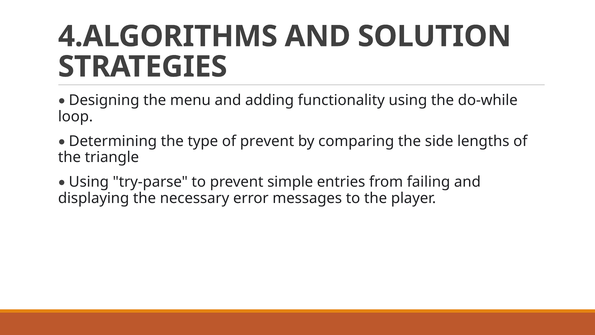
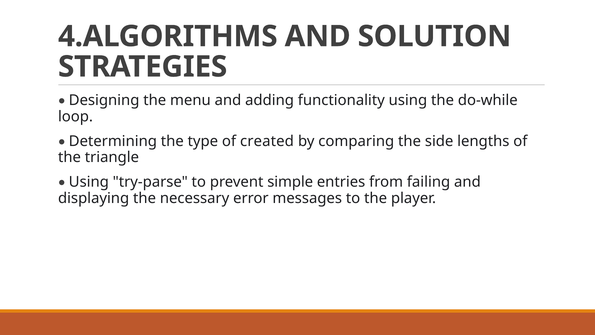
of prevent: prevent -> created (267, 141)
